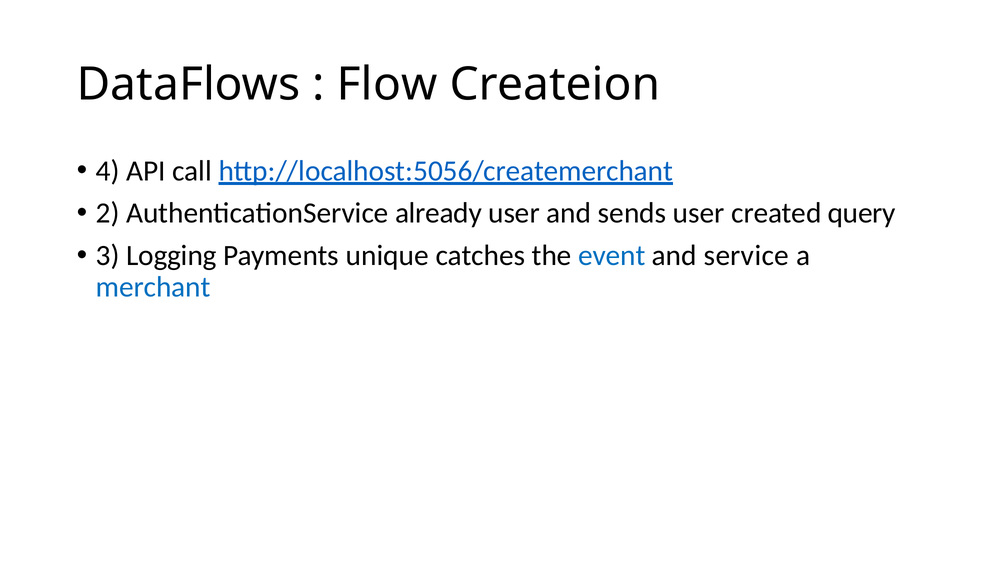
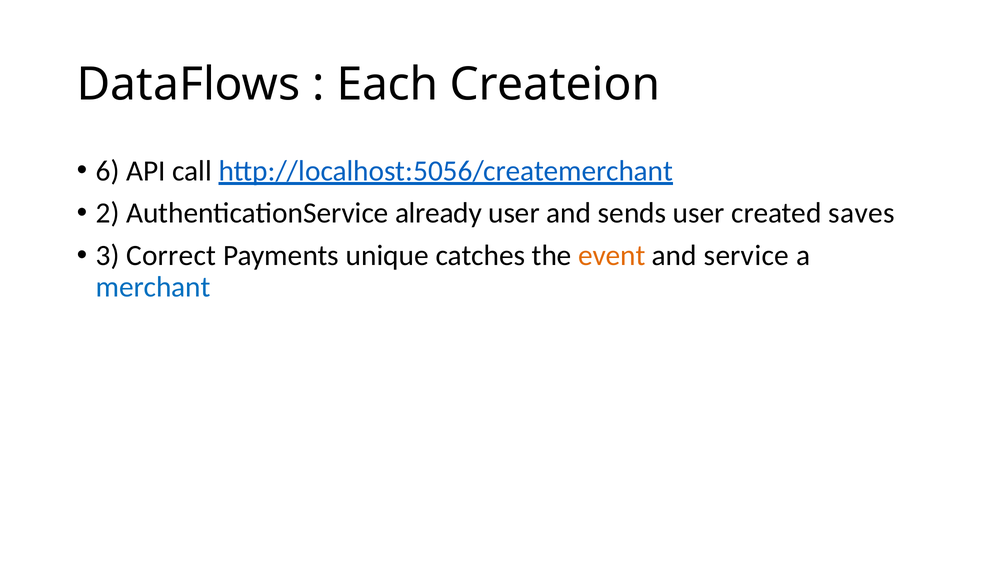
Flow: Flow -> Each (387, 85)
4: 4 -> 6 (108, 171)
query: query -> saves (861, 213)
Logging: Logging -> Correct (171, 256)
event colour: blue -> orange (612, 256)
